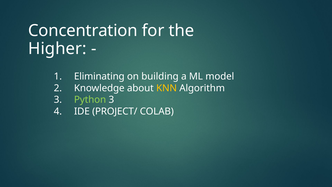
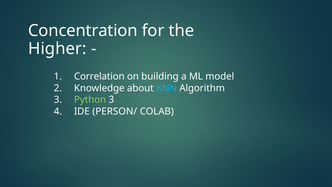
Eliminating: Eliminating -> Correlation (99, 76)
KNN colour: yellow -> light blue (167, 88)
PROJECT/: PROJECT/ -> PERSON/ (115, 111)
